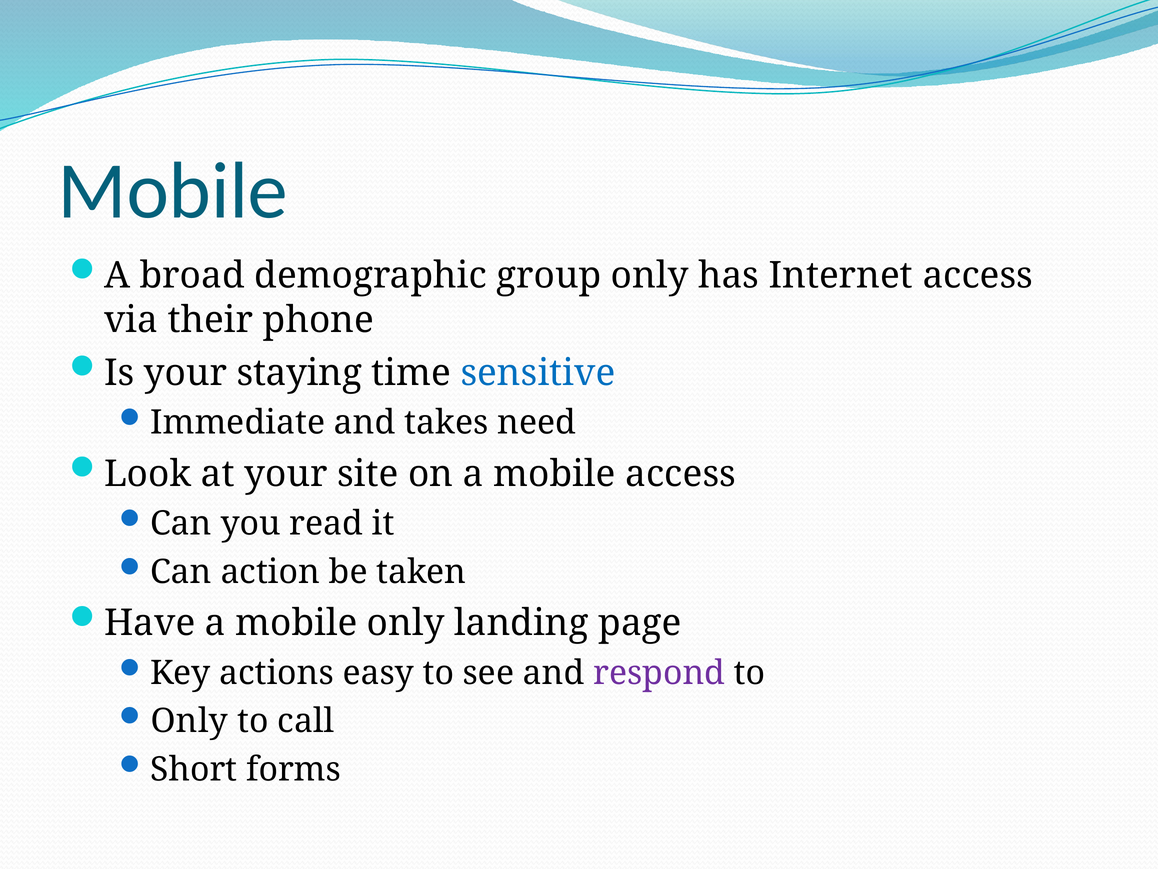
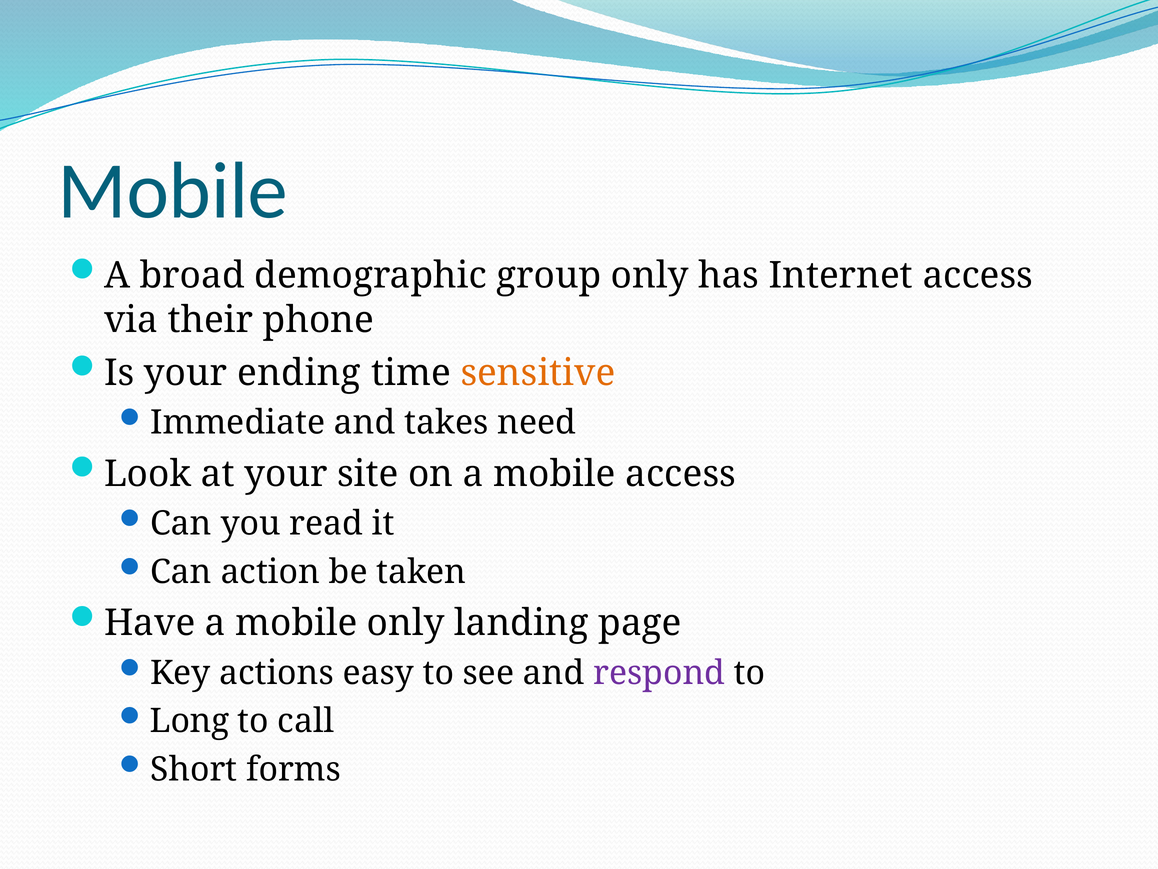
staying: staying -> ending (299, 373)
sensitive colour: blue -> orange (538, 373)
Only: Only -> Long (190, 721)
